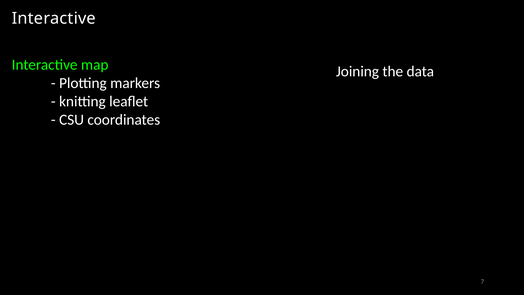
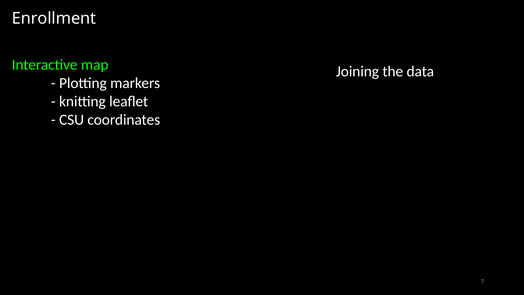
Interactive: Interactive -> Enrollment (54, 18)
